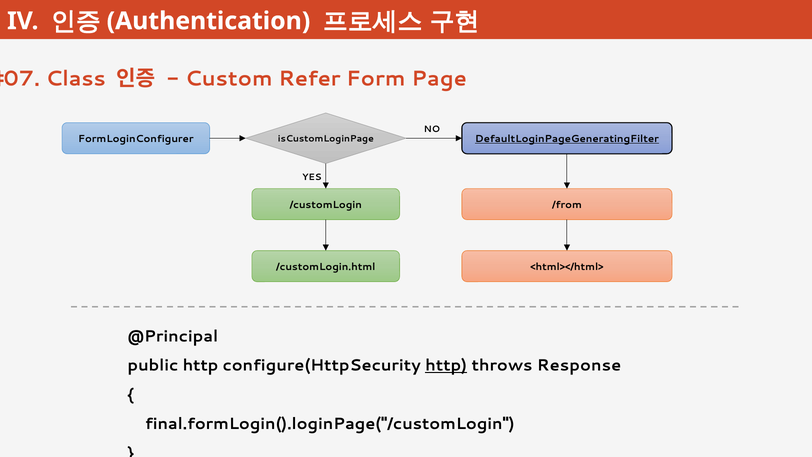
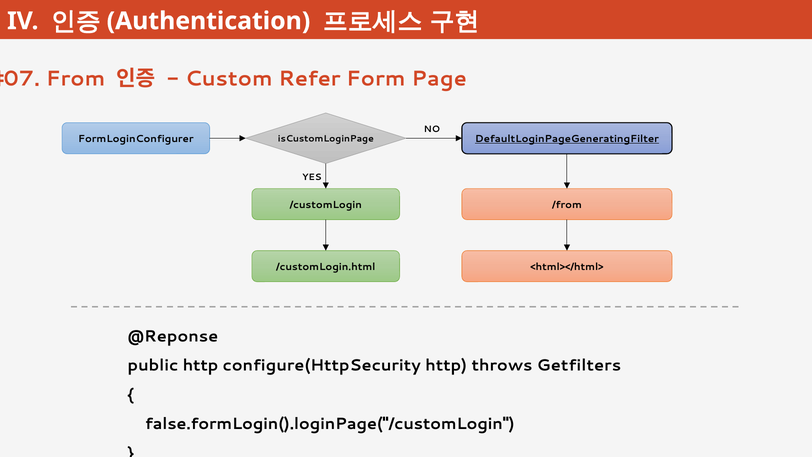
Class: Class -> From (76, 79)
@Principal: @Principal -> @Reponse (173, 336)
http underline: present -> none (446, 365)
Response: Response -> Getfilters (579, 365)
final.formLogin().loginPage("/customLogin: final.formLogin().loginPage("/customLogin -> false.formLogin().loginPage("/customLogin (330, 424)
